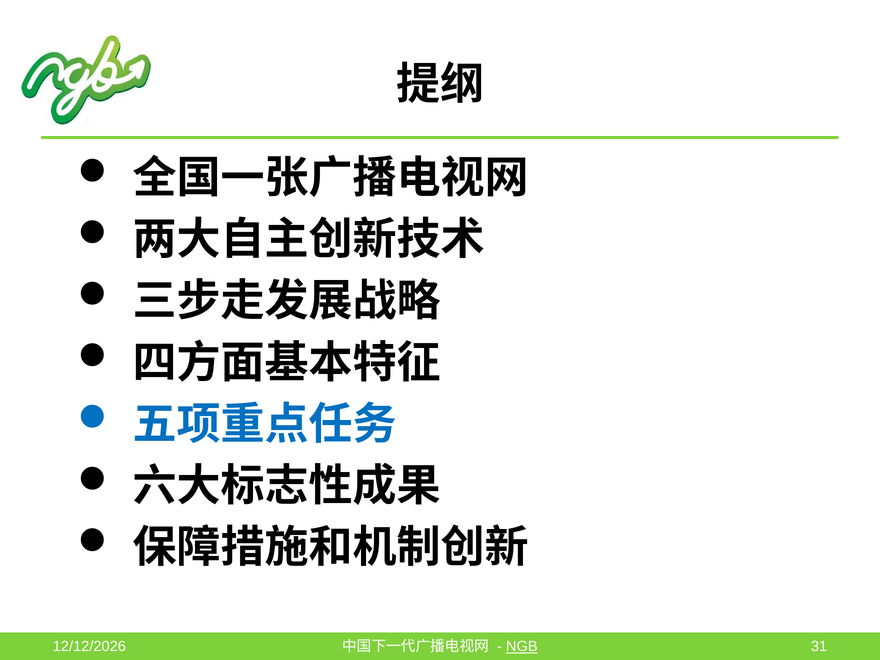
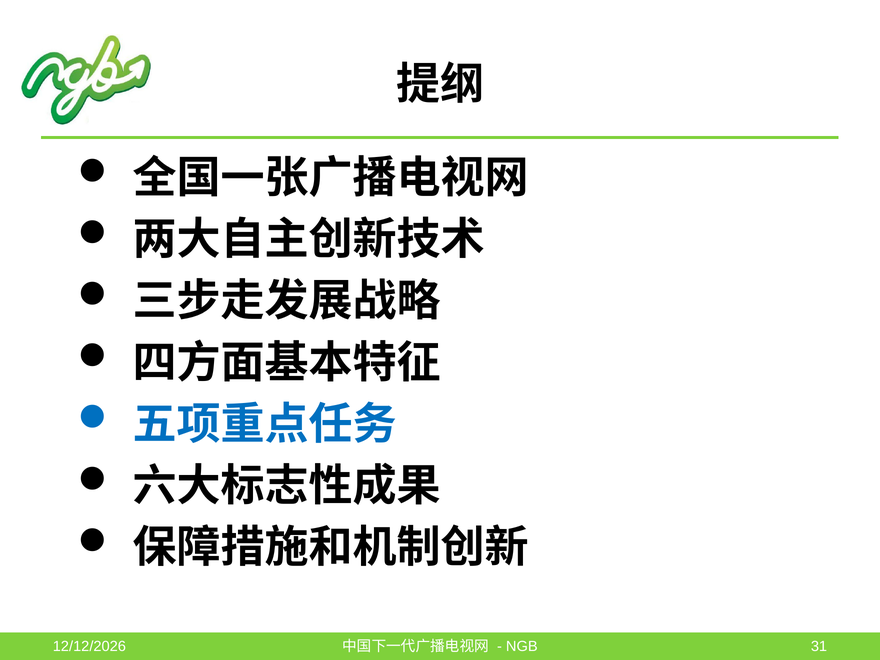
NGB underline: present -> none (522, 647)
